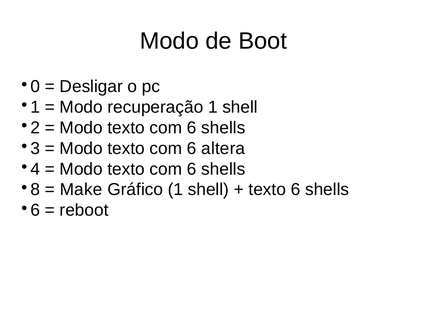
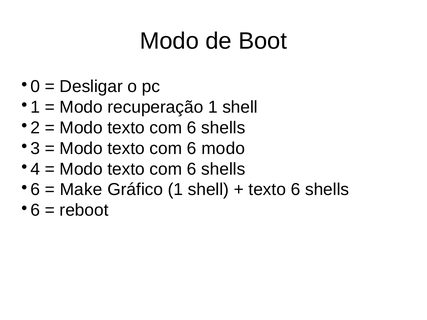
6 altera: altera -> modo (223, 148)
8: 8 -> 6 (35, 190)
